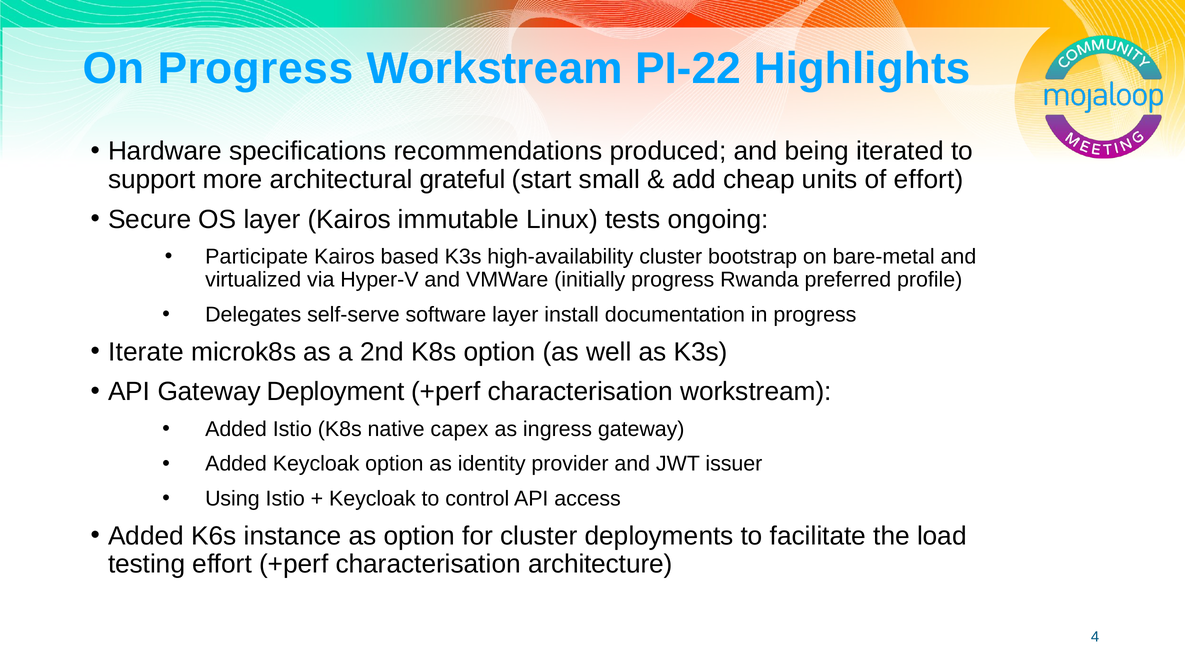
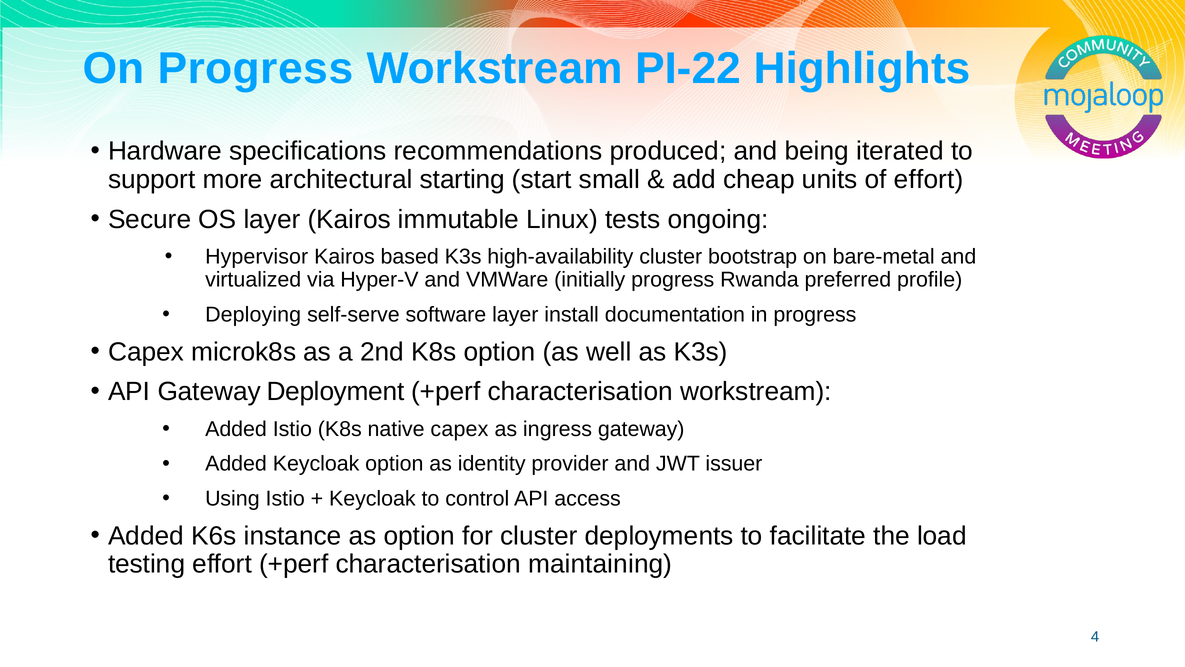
grateful: grateful -> starting (462, 179)
Participate: Participate -> Hypervisor (257, 257)
Delegates: Delegates -> Deploying (253, 314)
Iterate: Iterate -> Capex (146, 352)
architecture: architecture -> maintaining (600, 564)
